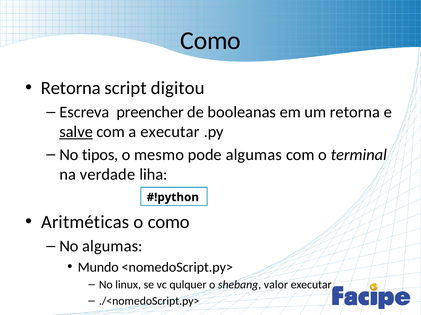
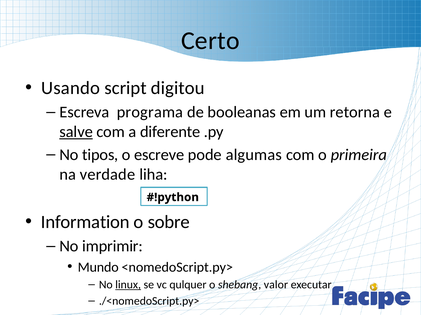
Como: Como -> Certo (210, 41)
Retorna: Retorna -> Usando (71, 88)
preencher: preencher -> programa (150, 112)
a executar: executar -> diferente (170, 132)
mesmo: mesmo -> escreve (159, 155)
terminal: terminal -> primeira (359, 155)
Aritméticas: Aritméticas -> Information (85, 223)
o como: como -> sobre (169, 223)
No algumas: algumas -> imprimir (113, 247)
linux underline: none -> present (128, 285)
